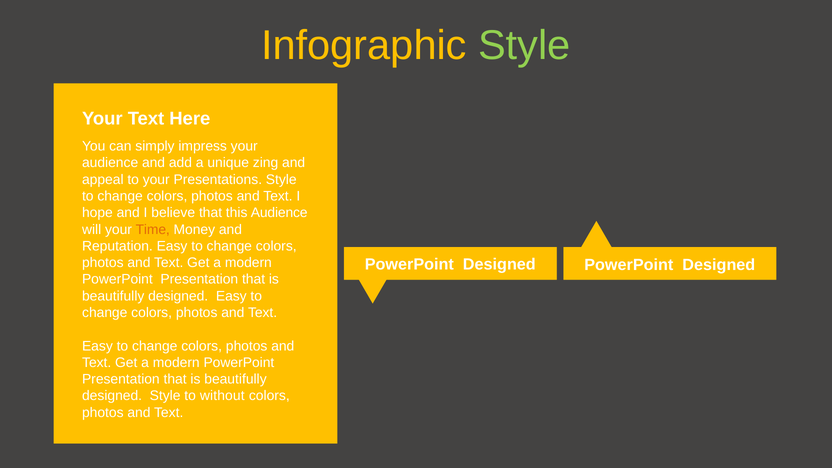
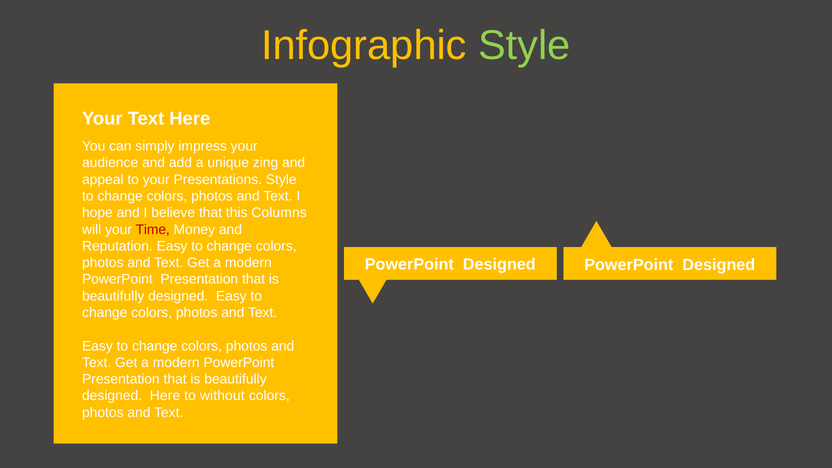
this Audience: Audience -> Columns (279, 213)
Time colour: orange -> red (153, 229)
designed Style: Style -> Here (165, 396)
